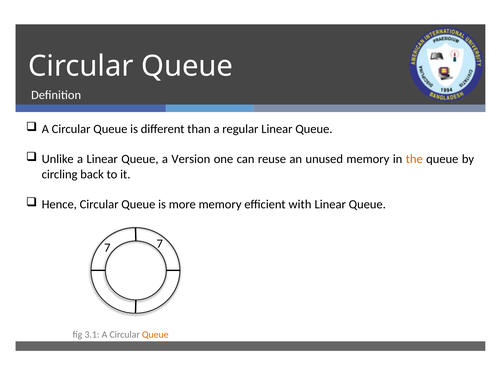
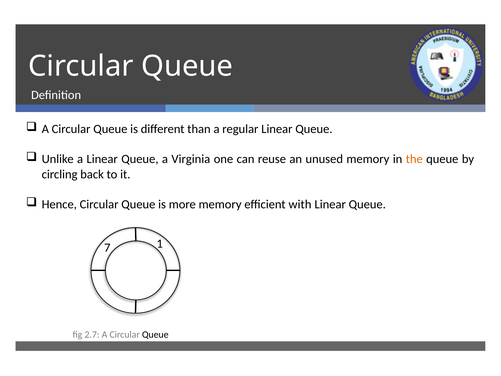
Version: Version -> Virginia (191, 159)
7 7: 7 -> 1 (160, 244)
3.1: 3.1 -> 2.7 (92, 334)
Queue colour: orange -> black (155, 334)
